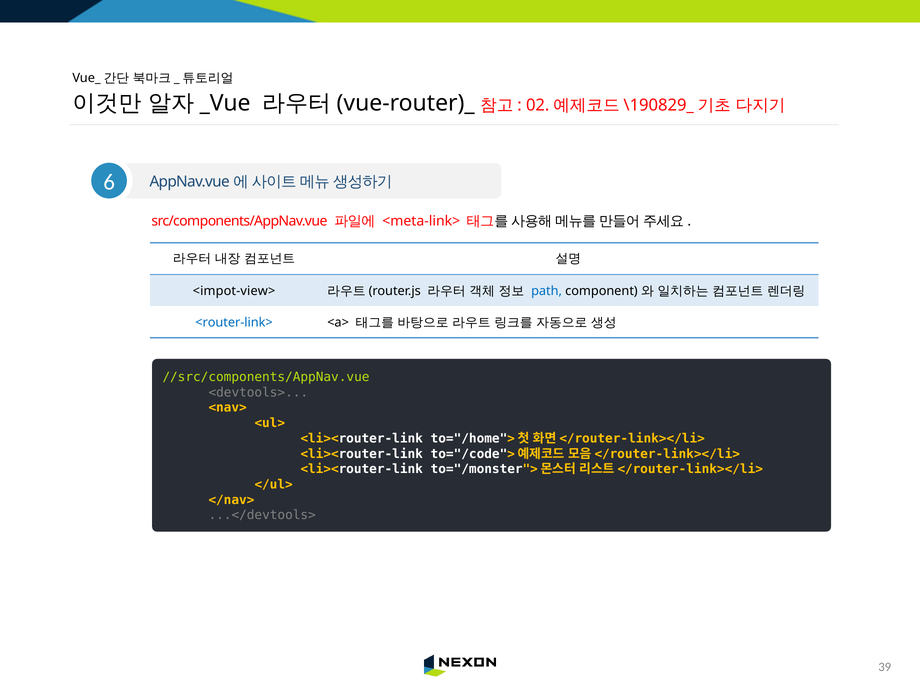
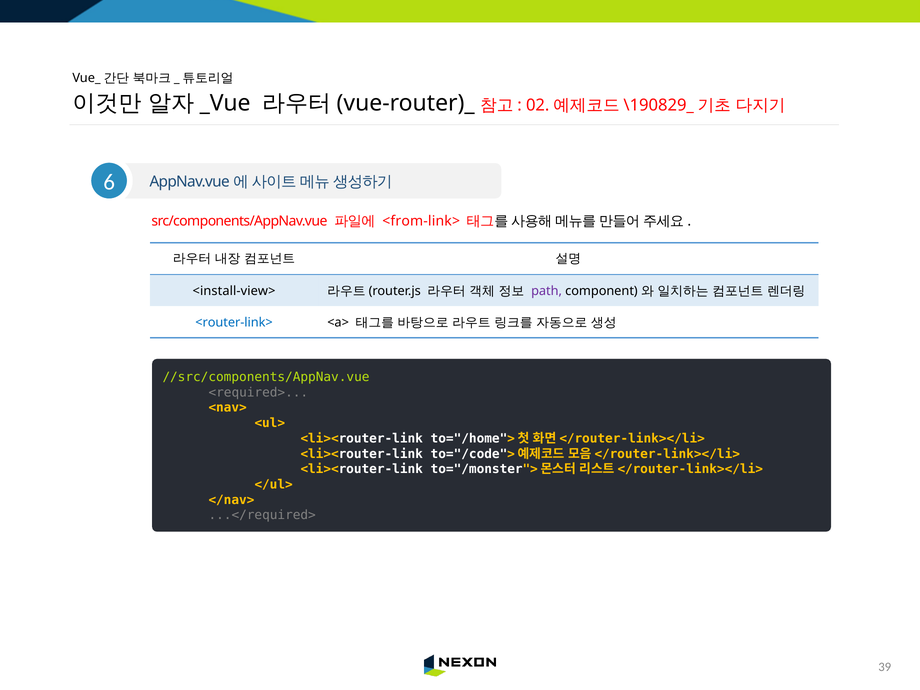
<meta-link>: <meta-link> -> <from-link> (421, 221)
<impot-view>: <impot-view> -> <install-view> (234, 291)
path colour: blue -> purple (547, 291)
<devtools>: <devtools> -> <required> (258, 392)
...</devtools>: ...</devtools> -> ...</required> (262, 515)
